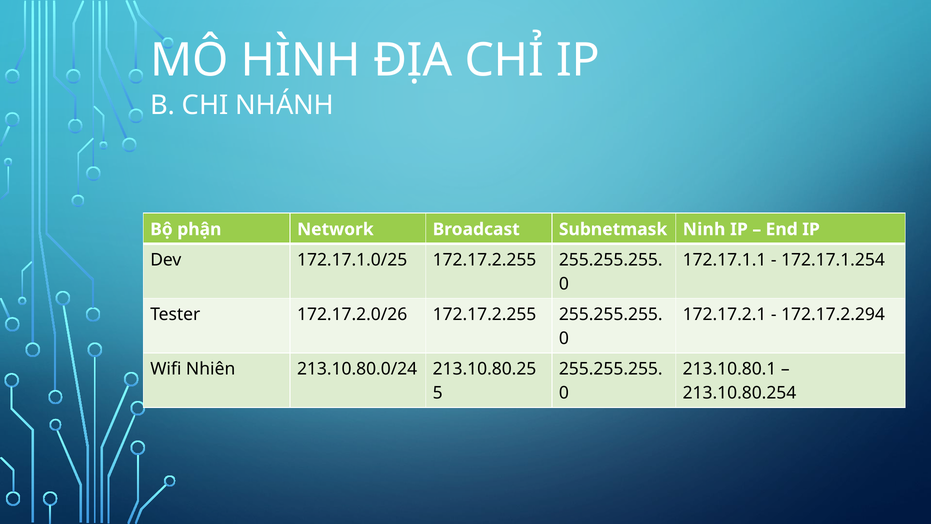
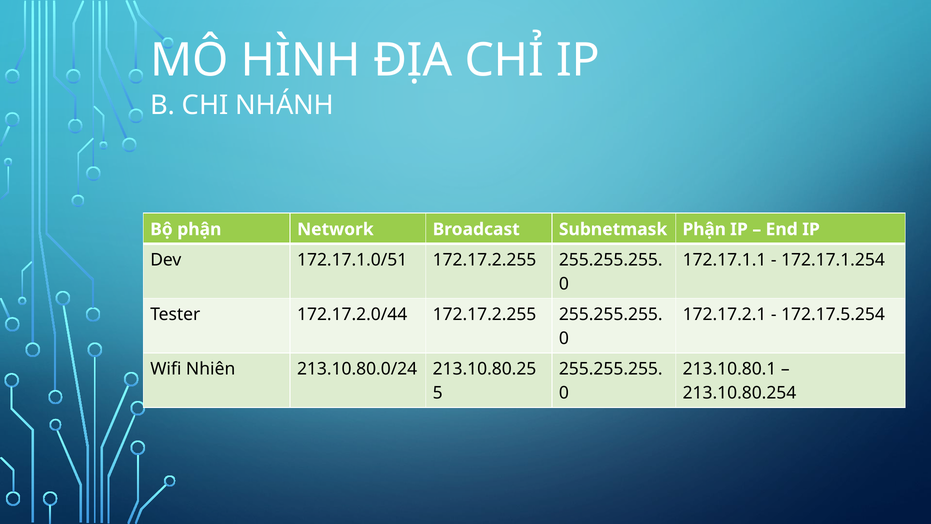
Subnetmask Ninh: Ninh -> Phận (704, 229)
172.17.1.0/25: 172.17.1.0/25 -> 172.17.1.0/51 (352, 260)
172.17.2.0/26: 172.17.2.0/26 -> 172.17.2.0/44 (352, 314)
172.17.2.294: 172.17.2.294 -> 172.17.5.254 (833, 314)
